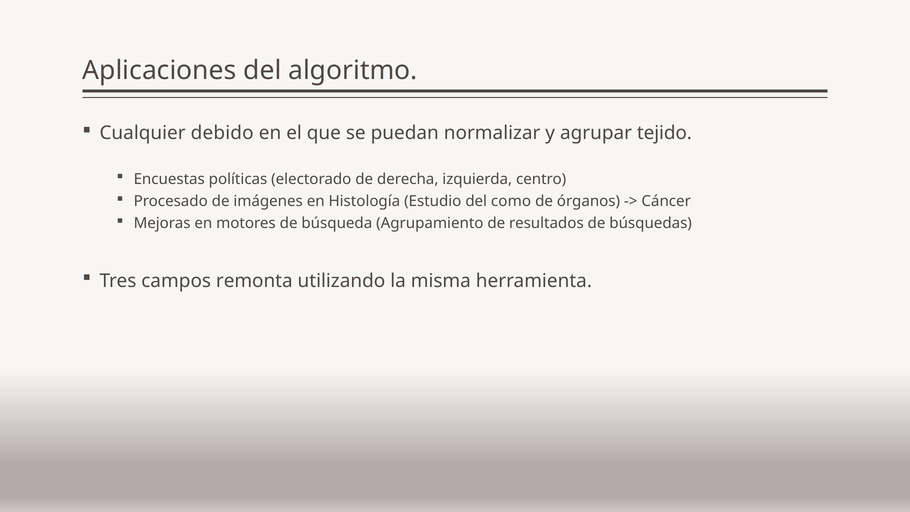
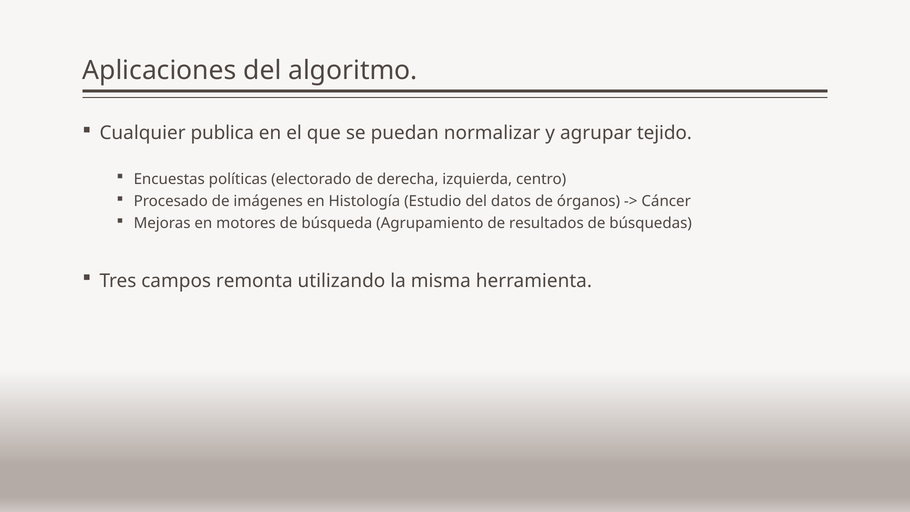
debido: debido -> publica (222, 133)
como: como -> datos (511, 201)
